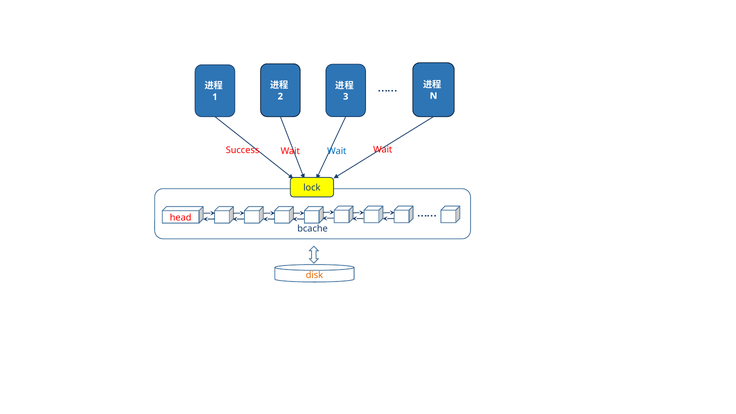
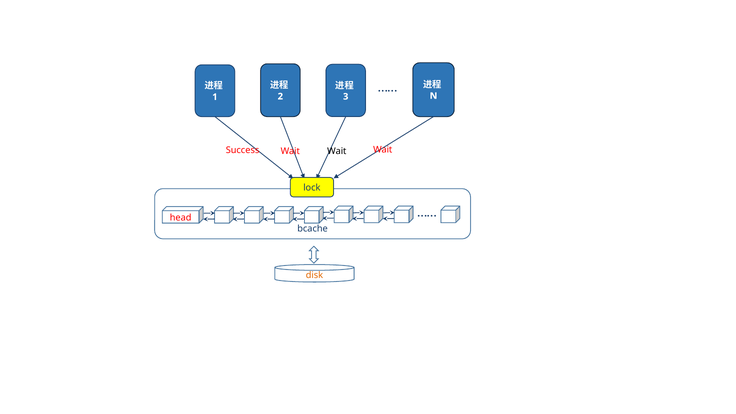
Wait colour: blue -> black (337, 151)
